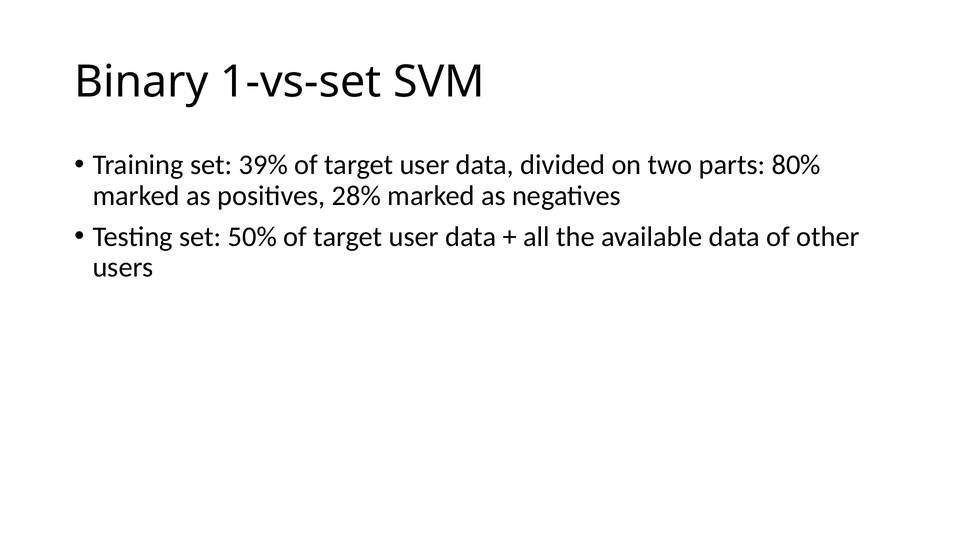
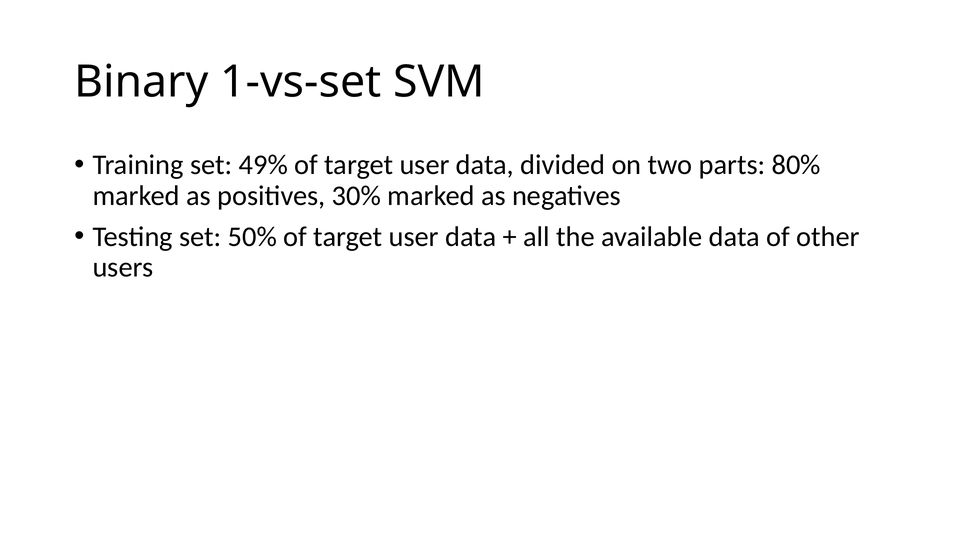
39%: 39% -> 49% (263, 165)
28%: 28% -> 30% (356, 196)
